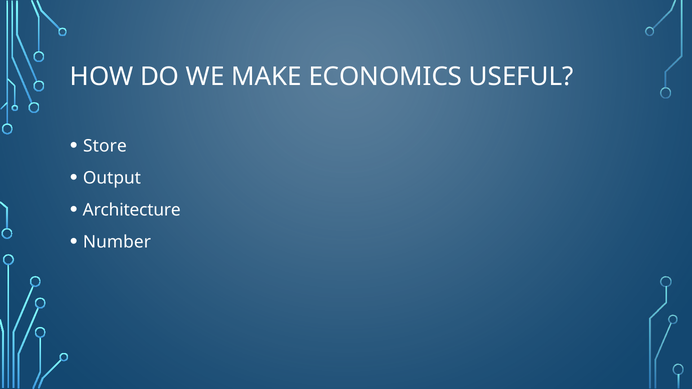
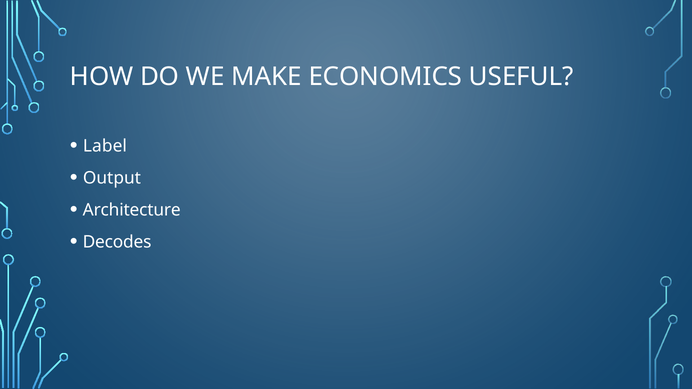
Store: Store -> Label (105, 146)
Number: Number -> Decodes (117, 242)
